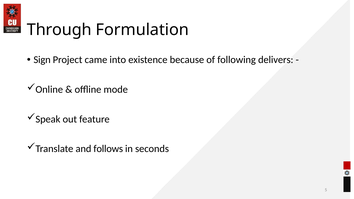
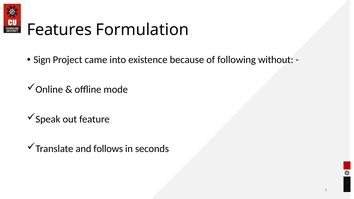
Through: Through -> Features (59, 30)
delivers: delivers -> without (276, 60)
